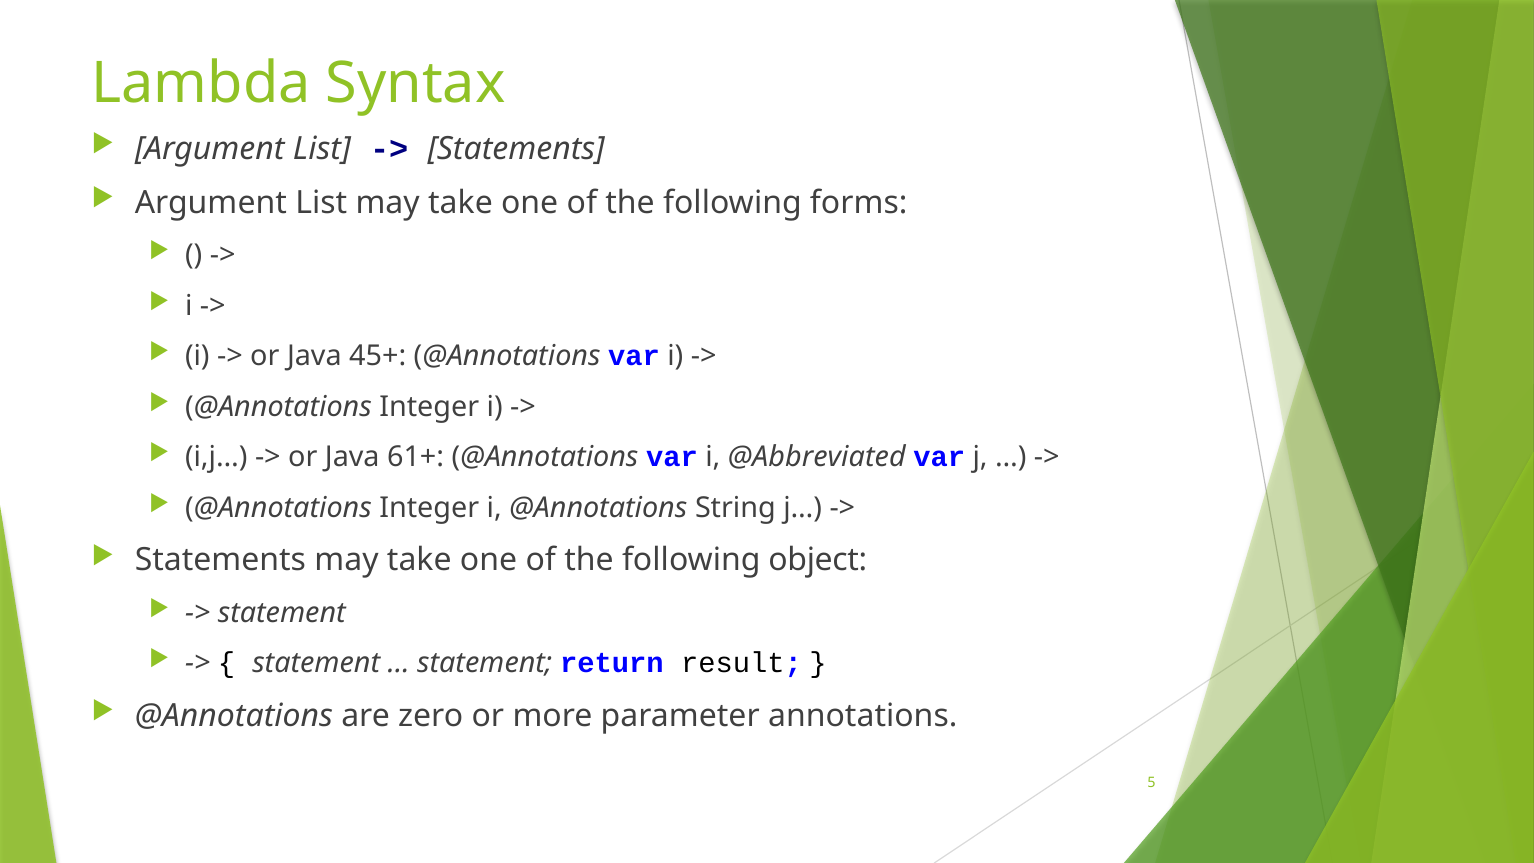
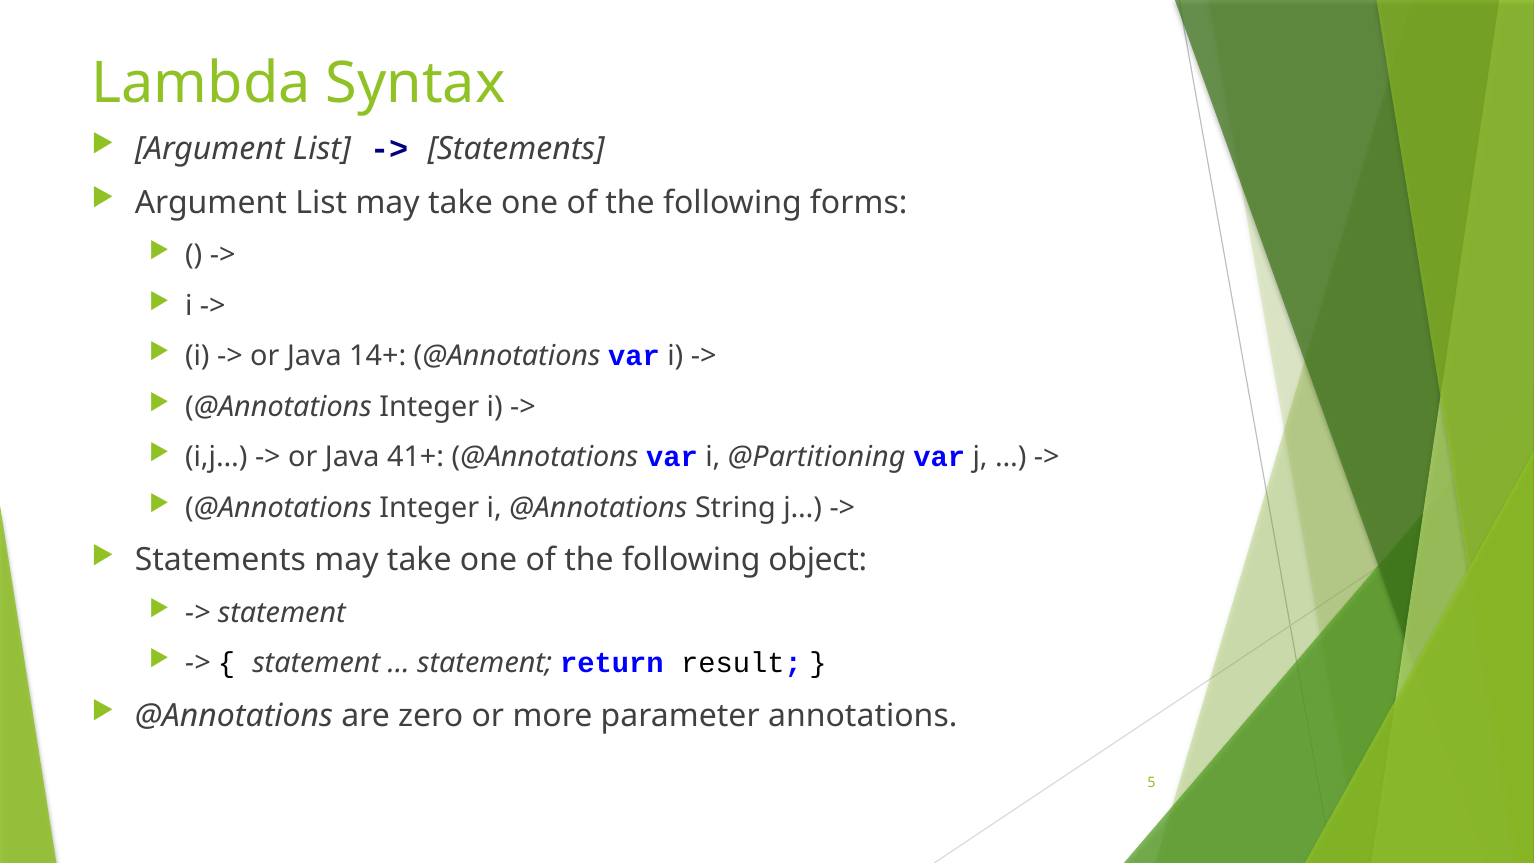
45+: 45+ -> 14+ (378, 356)
61+: 61+ -> 41+ (416, 457)
@Abbreviated: @Abbreviated -> @Partitioning (817, 457)
